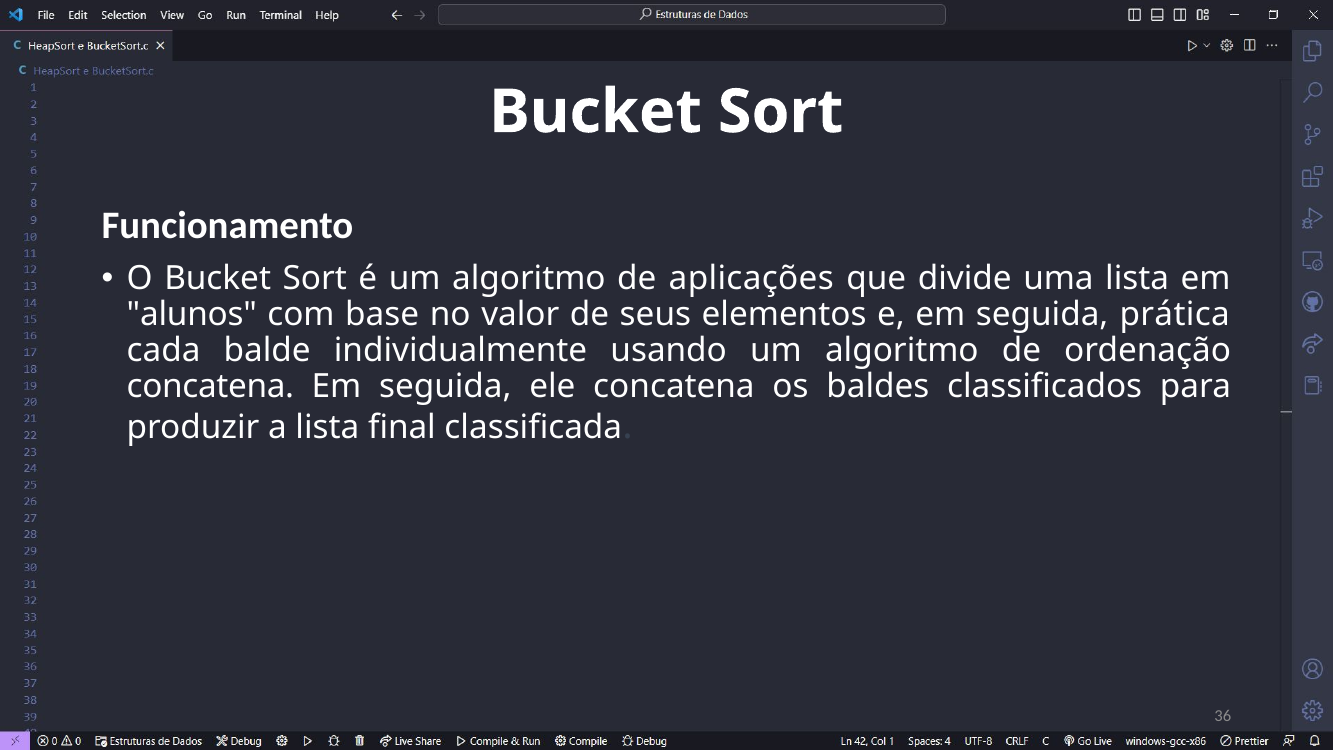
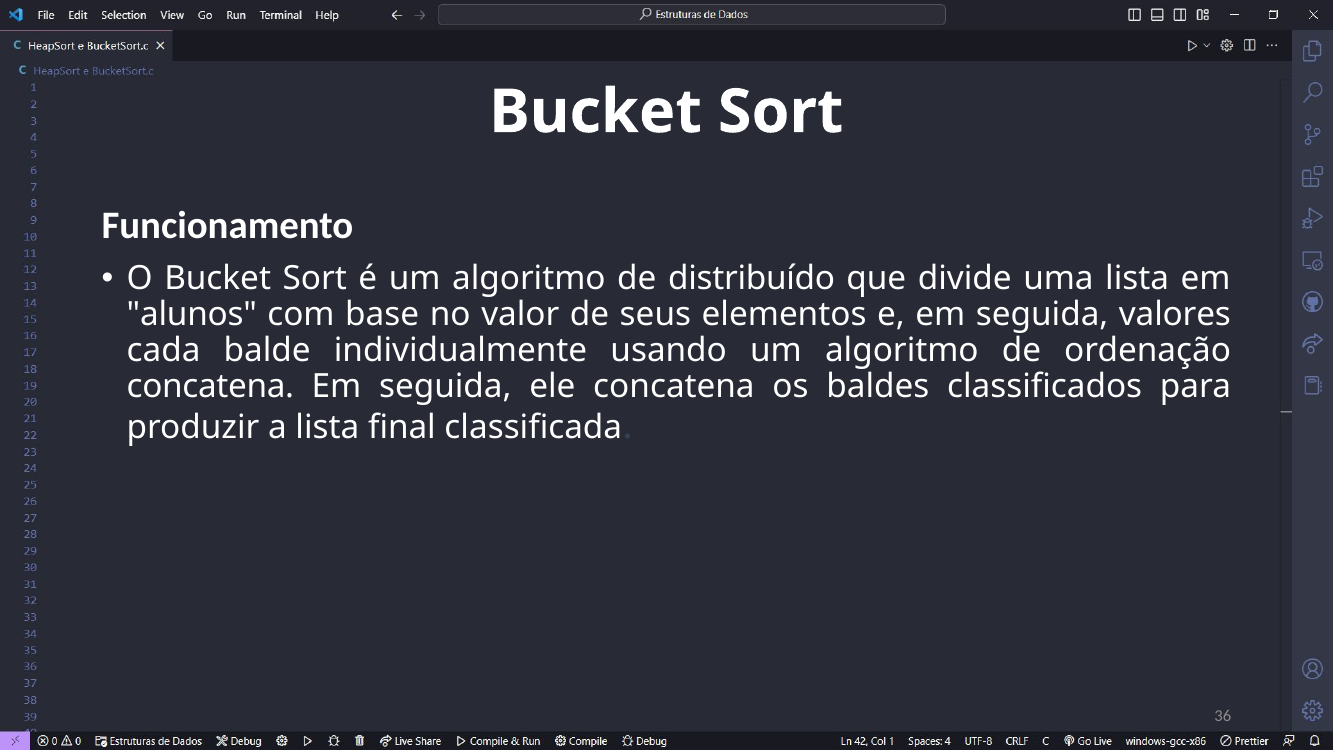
aplicações: aplicações -> distribuído (752, 278)
prática: prática -> valores (1175, 314)
